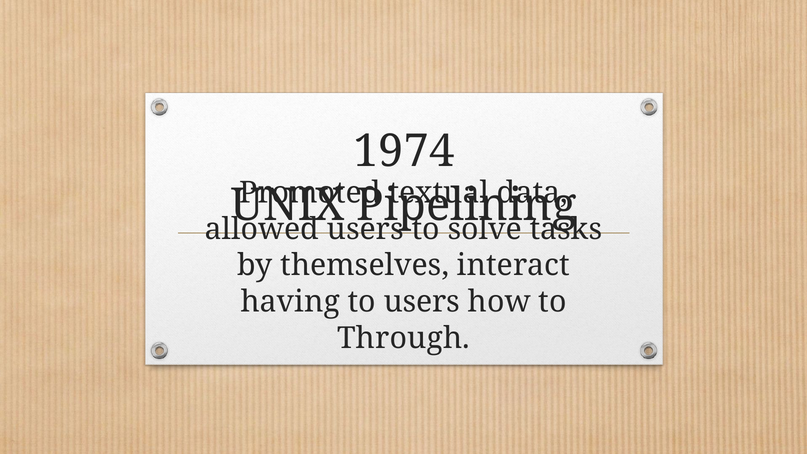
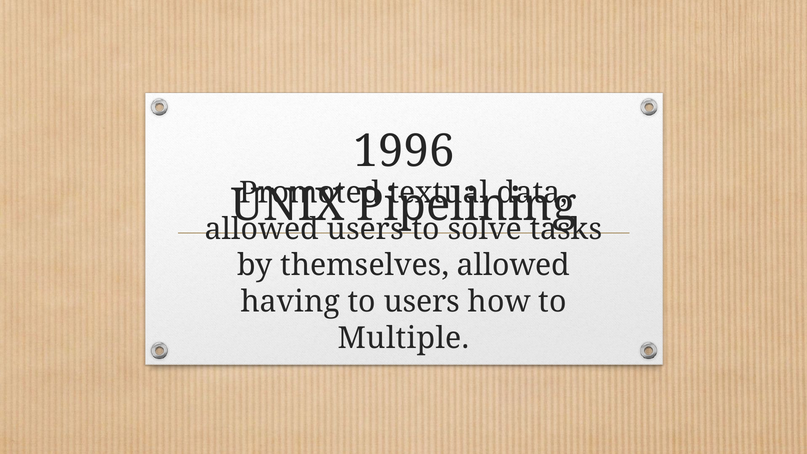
1974: 1974 -> 1996 (404, 151)
themselves interact: interact -> allowed (514, 265)
Through: Through -> Multiple (404, 338)
